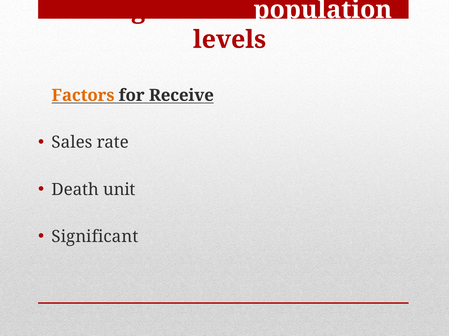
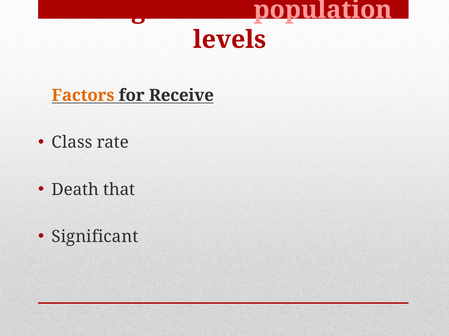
population colour: white -> pink (323, 10)
Sales: Sales -> Class (72, 143)
unit: unit -> that (119, 190)
